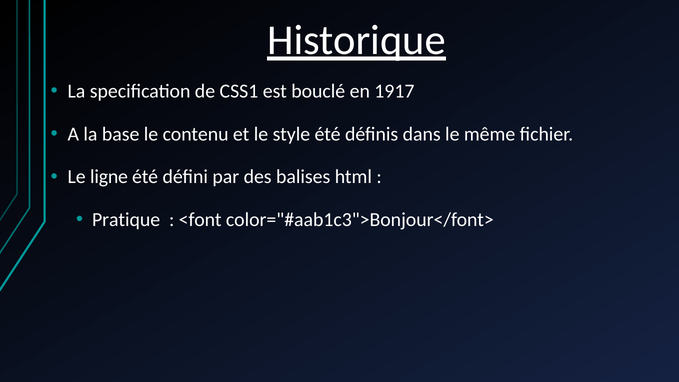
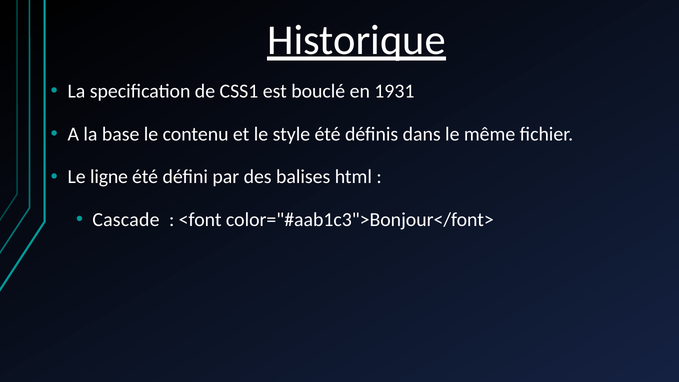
1917: 1917 -> 1931 (394, 91)
Pratique: Pratique -> Cascade (126, 220)
